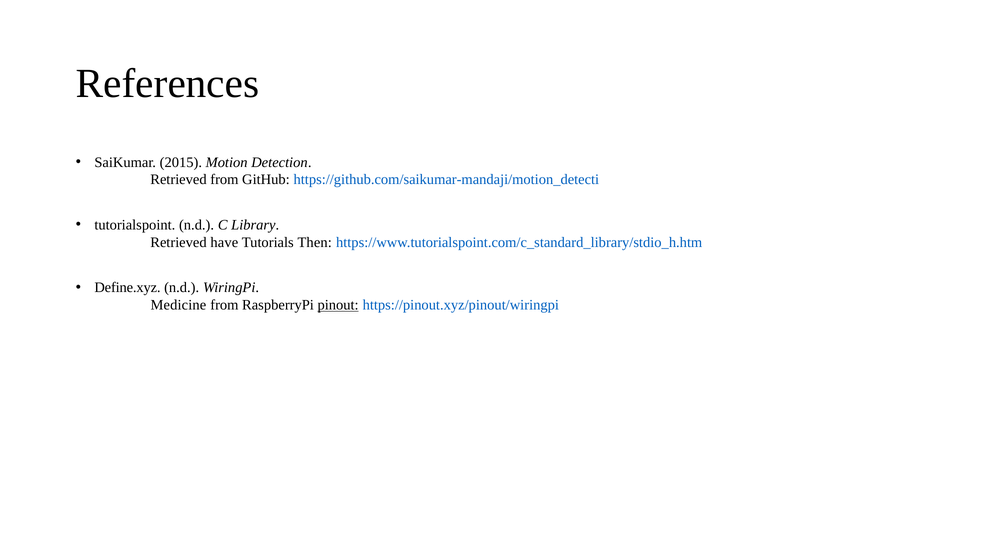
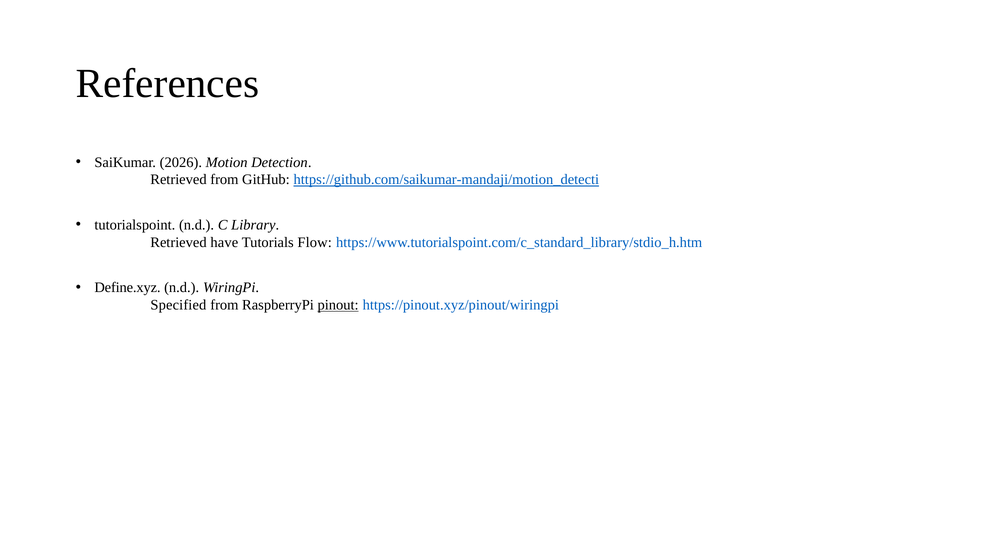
2015: 2015 -> 2026 (181, 162)
https://github.com/saikumar-mandaji/motion_detecti underline: none -> present (446, 180)
Then: Then -> Flow (315, 242)
Medicine: Medicine -> Specified (178, 305)
